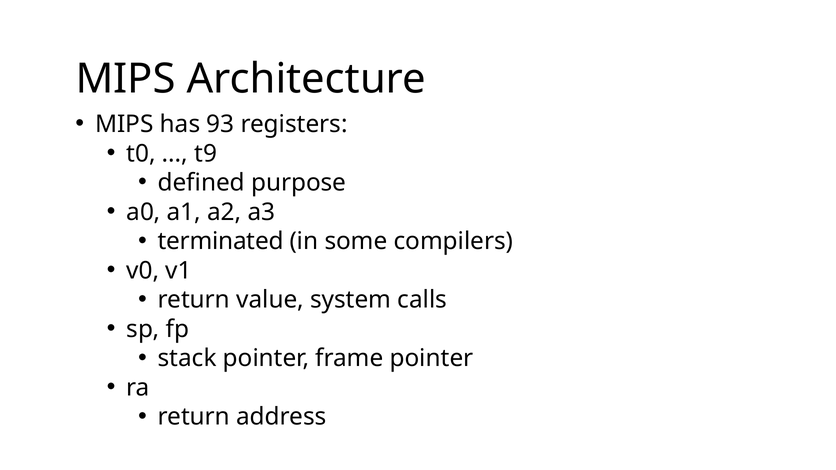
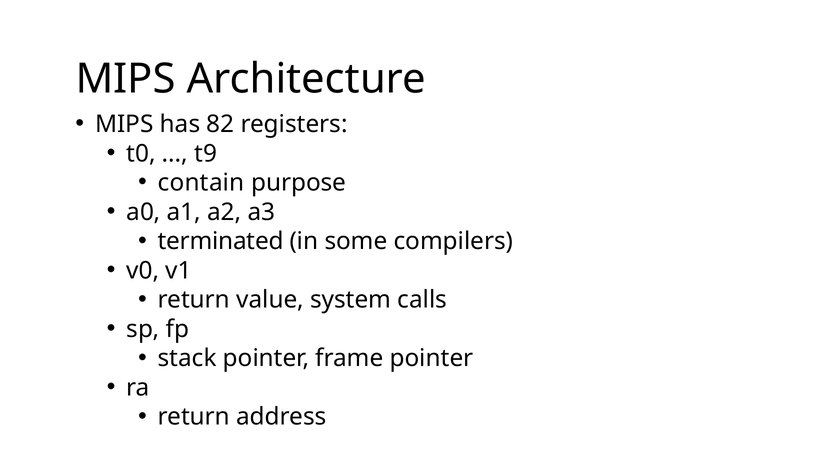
93: 93 -> 82 (220, 124)
defined: defined -> contain (201, 183)
